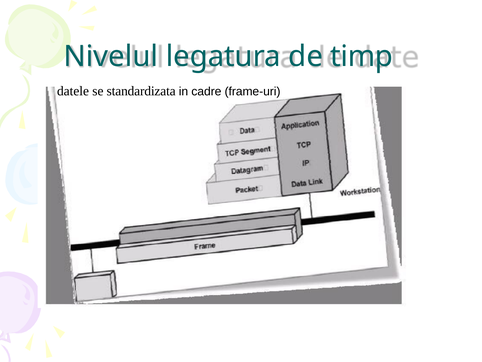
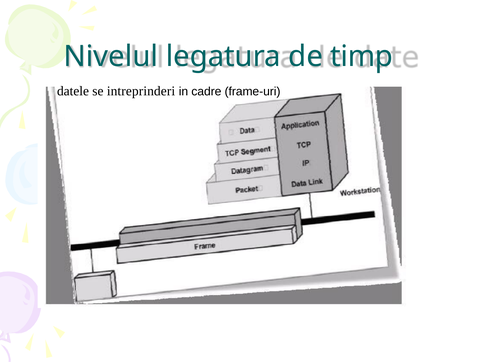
standardizata: standardizata -> intreprinderi (141, 91)
